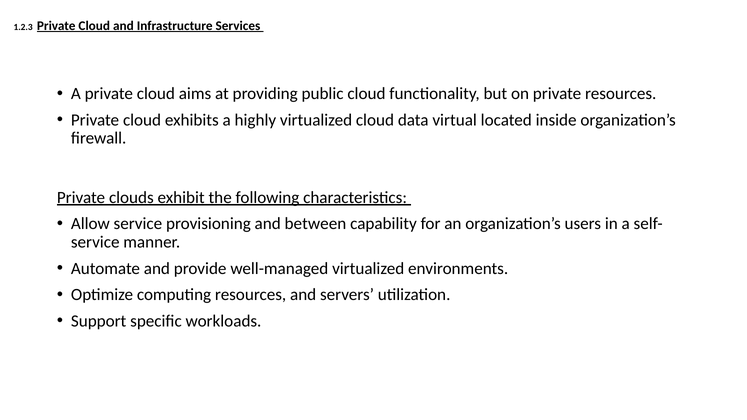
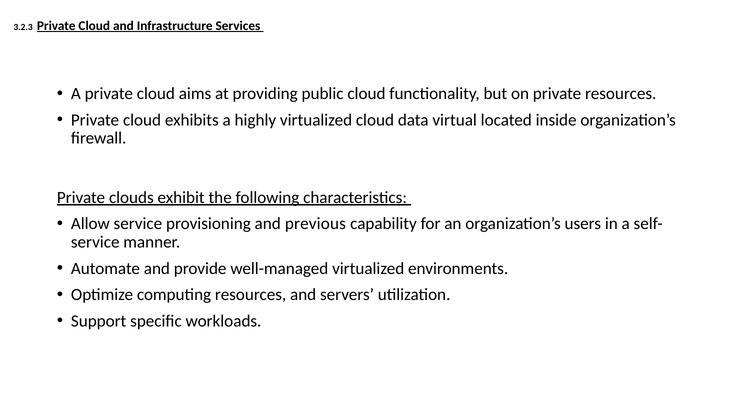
1.2.3: 1.2.3 -> 3.2.3 (23, 27)
between: between -> previous (315, 224)
